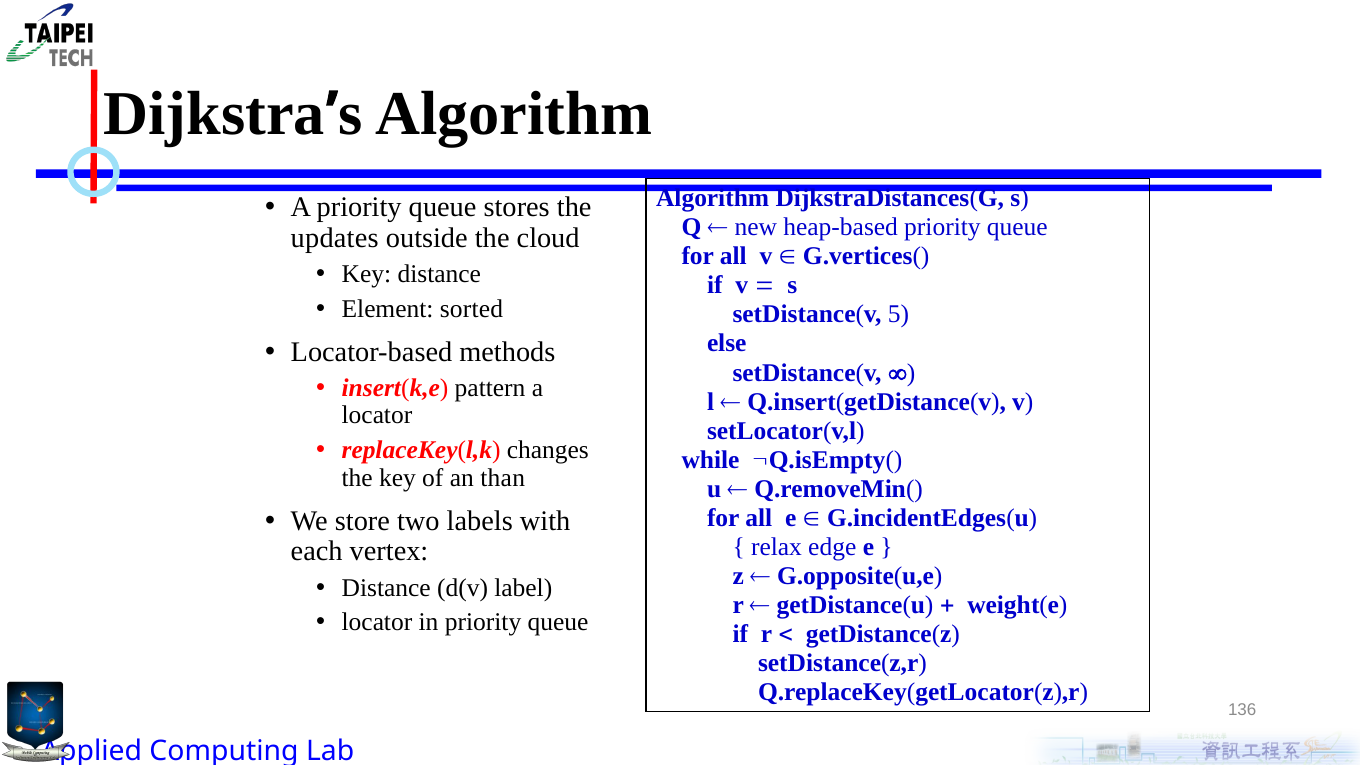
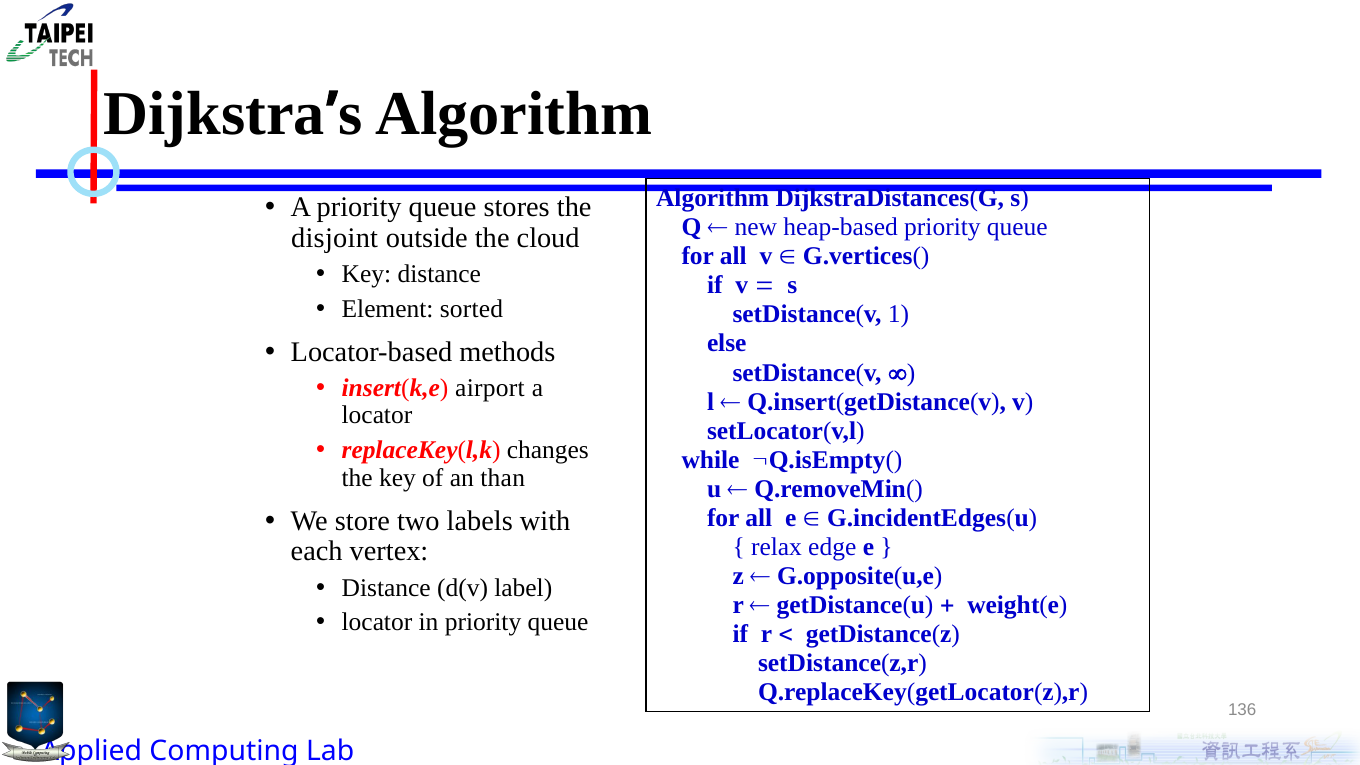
updates: updates -> disjoint (335, 238)
5: 5 -> 1 (899, 314)
pattern: pattern -> airport (490, 388)
